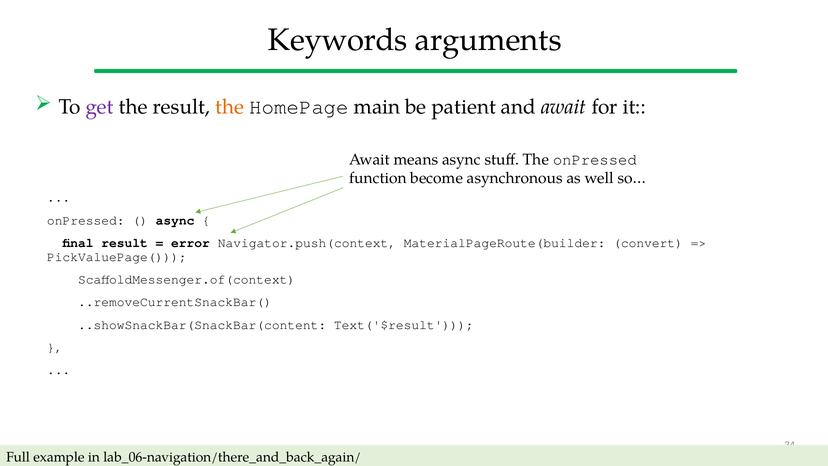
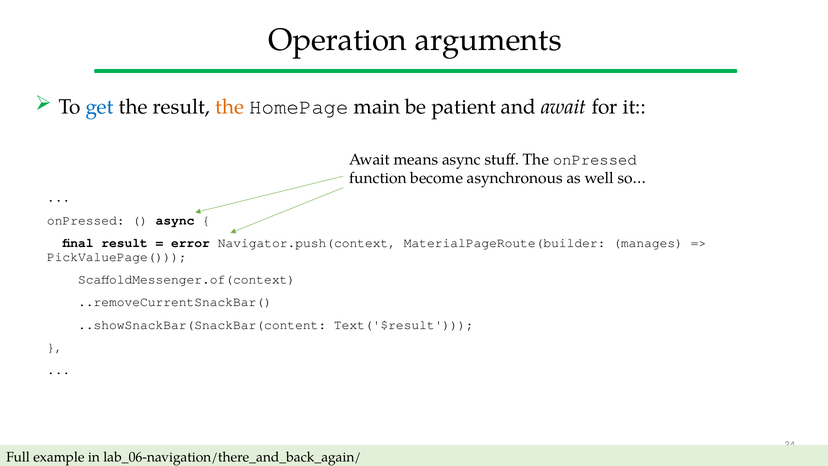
Keywords: Keywords -> Operation (338, 40)
get colour: purple -> blue (100, 107)
convert: convert -> manages (648, 243)
